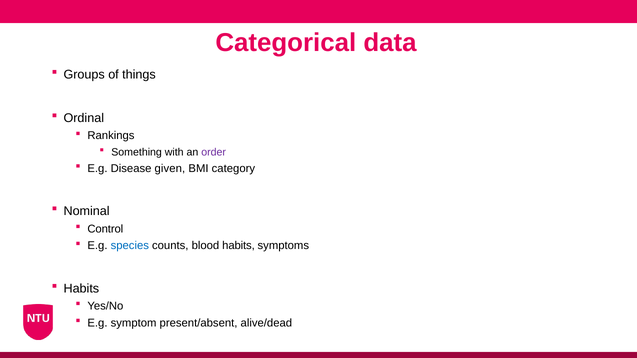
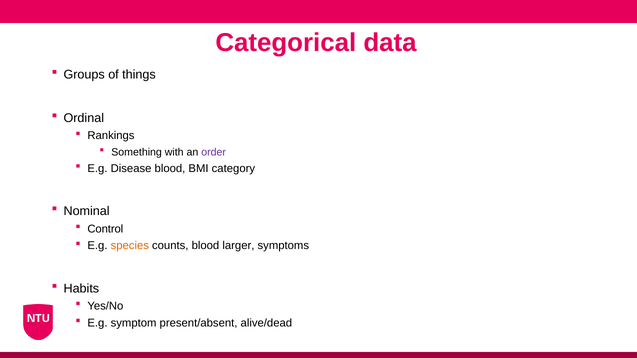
Disease given: given -> blood (170, 169)
species colour: blue -> orange (130, 246)
blood habits: habits -> larger (238, 246)
